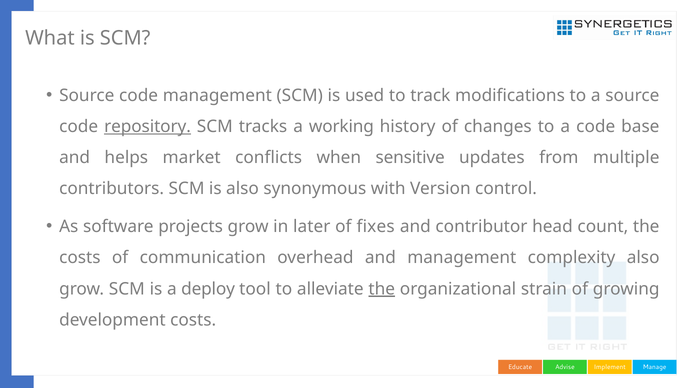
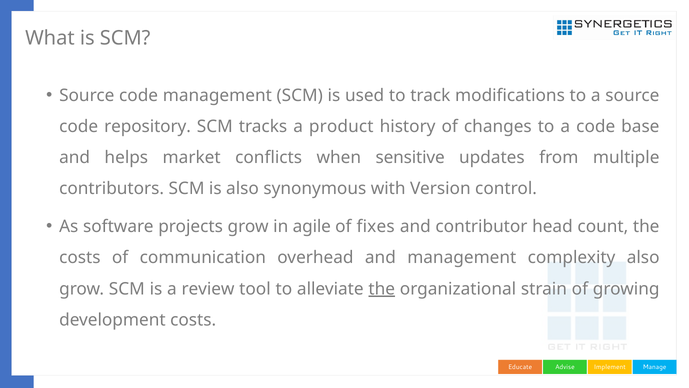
repository underline: present -> none (148, 126)
working: working -> product (341, 126)
later: later -> agile (312, 226)
deploy: deploy -> review (208, 288)
